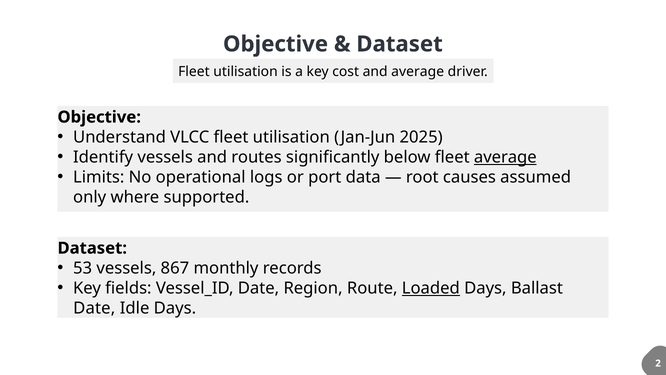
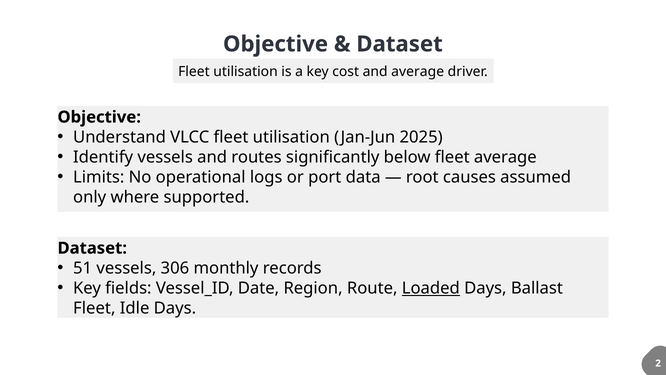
average underline: present -> none (505, 157)
53: 53 -> 51 (83, 268)
867: 867 -> 306 (175, 268)
Date: Date -> Fleet (94, 308)
